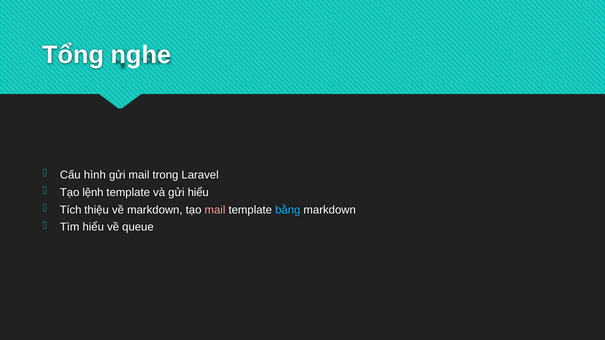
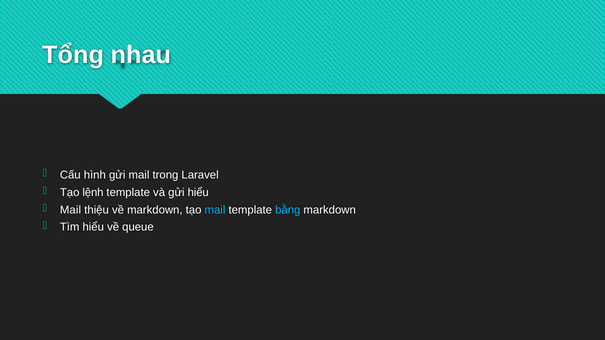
nghe: nghe -> nhau (141, 55)
Tích: Tích -> Mail (70, 210)
mail colour: pink -> light blue (215, 210)
